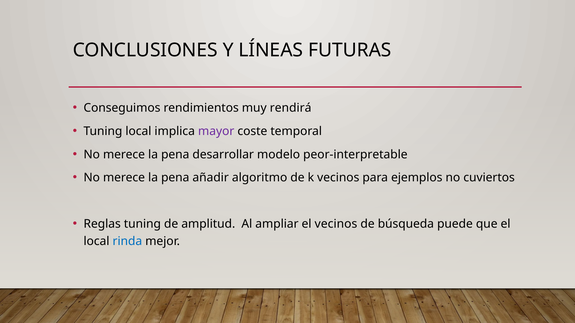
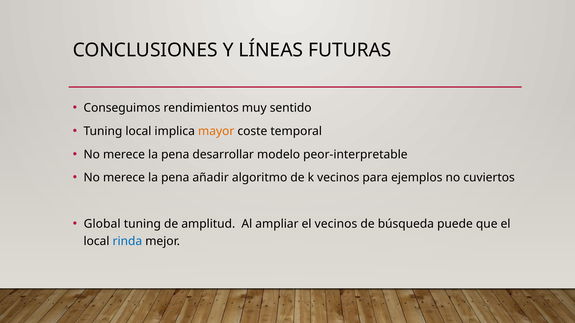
rendirá: rendirá -> sentido (291, 108)
mayor colour: purple -> orange (216, 131)
Reglas: Reglas -> Global (102, 224)
